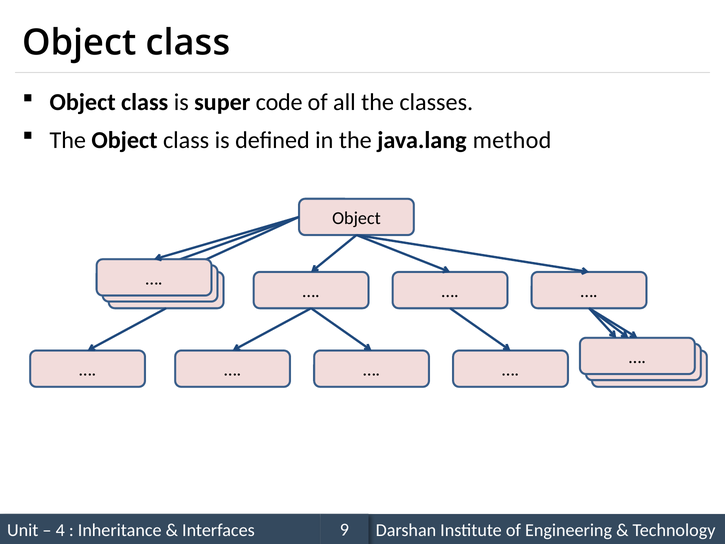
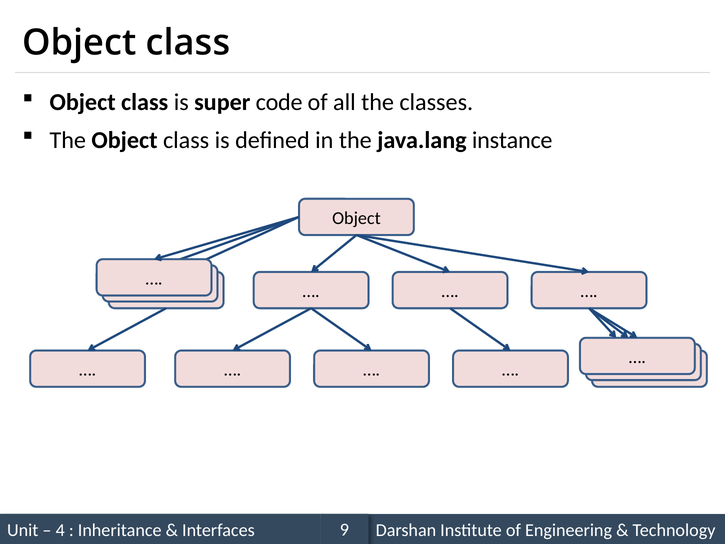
method: method -> instance (512, 140)
